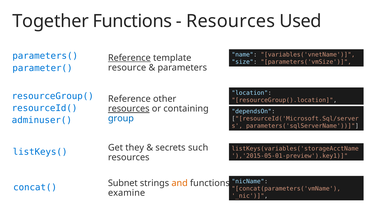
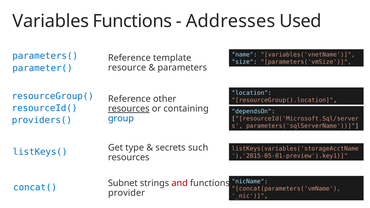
Together: Together -> Variables (51, 21)
Resources: Resources -> Addresses (231, 21)
Reference underline: present -> none (129, 58)
adminuser(: adminuser( -> providers( (42, 120)
they: they -> type (135, 148)
and colour: orange -> red (180, 183)
examine: examine -> provider (127, 193)
